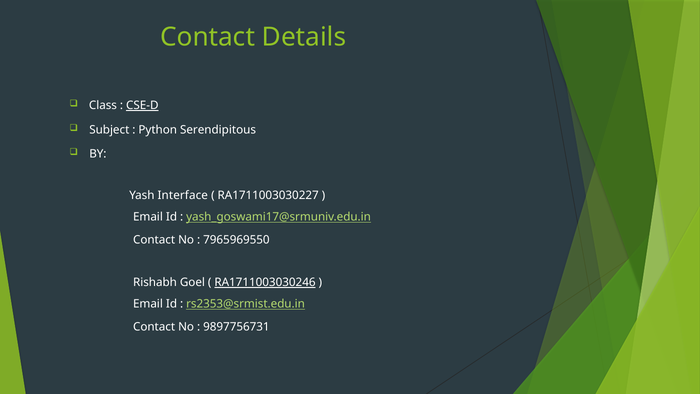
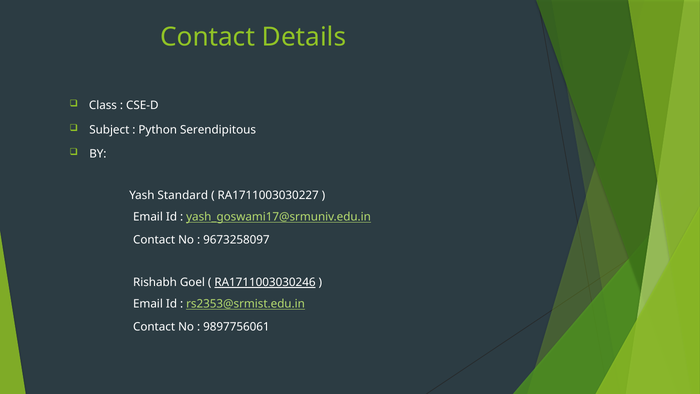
CSE-D underline: present -> none (142, 106)
Interface: Interface -> Standard (183, 195)
7965969550: 7965969550 -> 9673258097 (236, 240)
9897756731: 9897756731 -> 9897756061 (236, 327)
